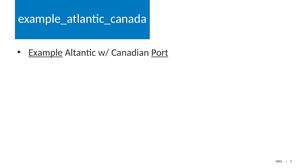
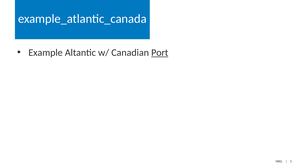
Example underline: present -> none (46, 53)
